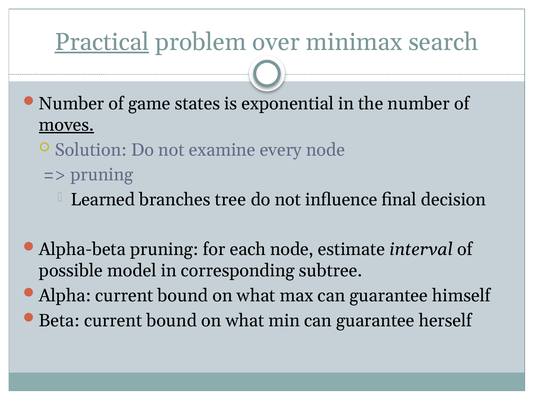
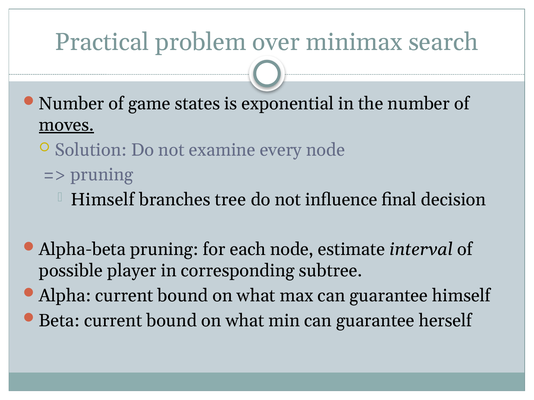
Practical underline: present -> none (102, 42)
Learned: Learned -> Himself (103, 200)
model: model -> player (132, 271)
